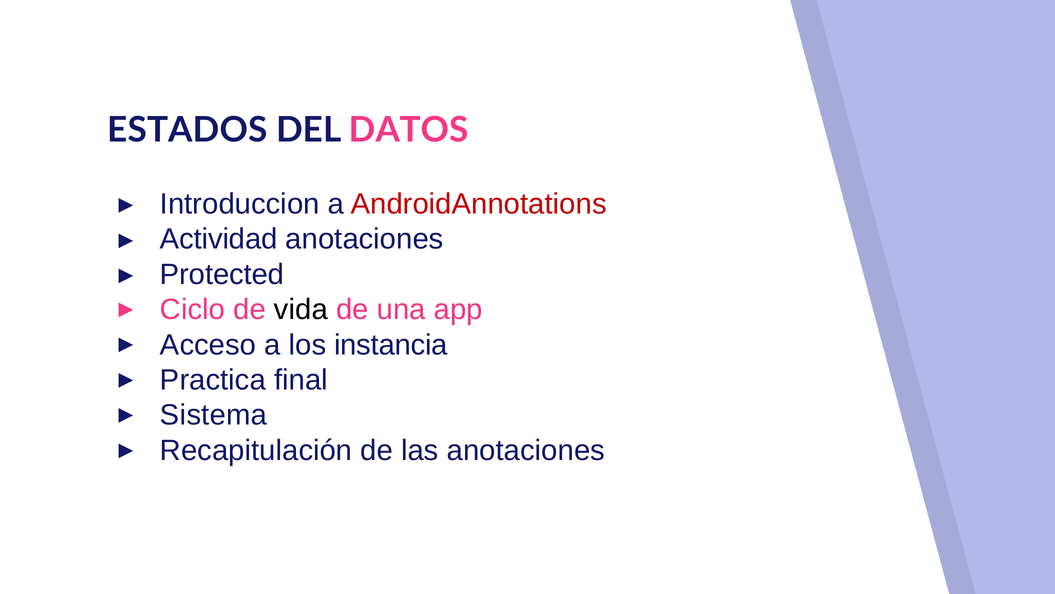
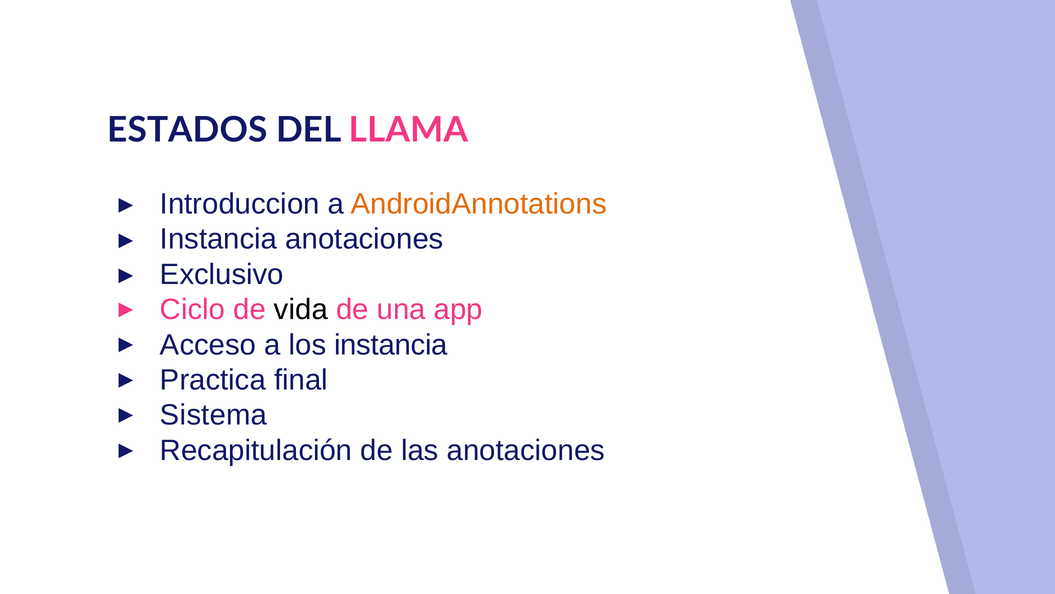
DATOS: DATOS -> LLAMA (409, 130)
AndroidAnnotations colour: red -> orange (479, 204)
Actividad: Actividad -> Instancia (219, 239)
Protected: Protected -> Exclusivo (222, 274)
